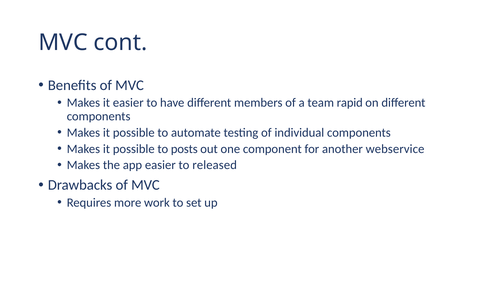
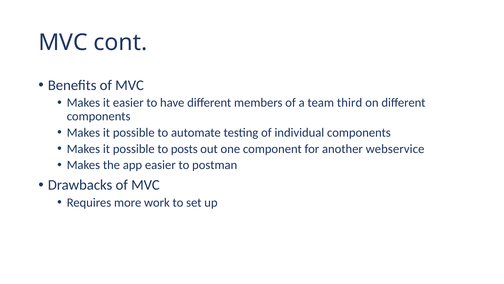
rapid: rapid -> third (350, 103)
released: released -> postman (215, 165)
